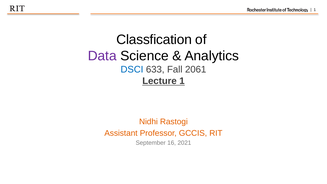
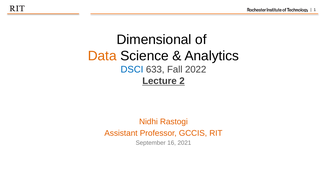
Classfication: Classfication -> Dimensional (154, 40)
Data colour: purple -> orange (102, 56)
2061: 2061 -> 2022 (196, 70)
Lecture 1: 1 -> 2 (182, 81)
